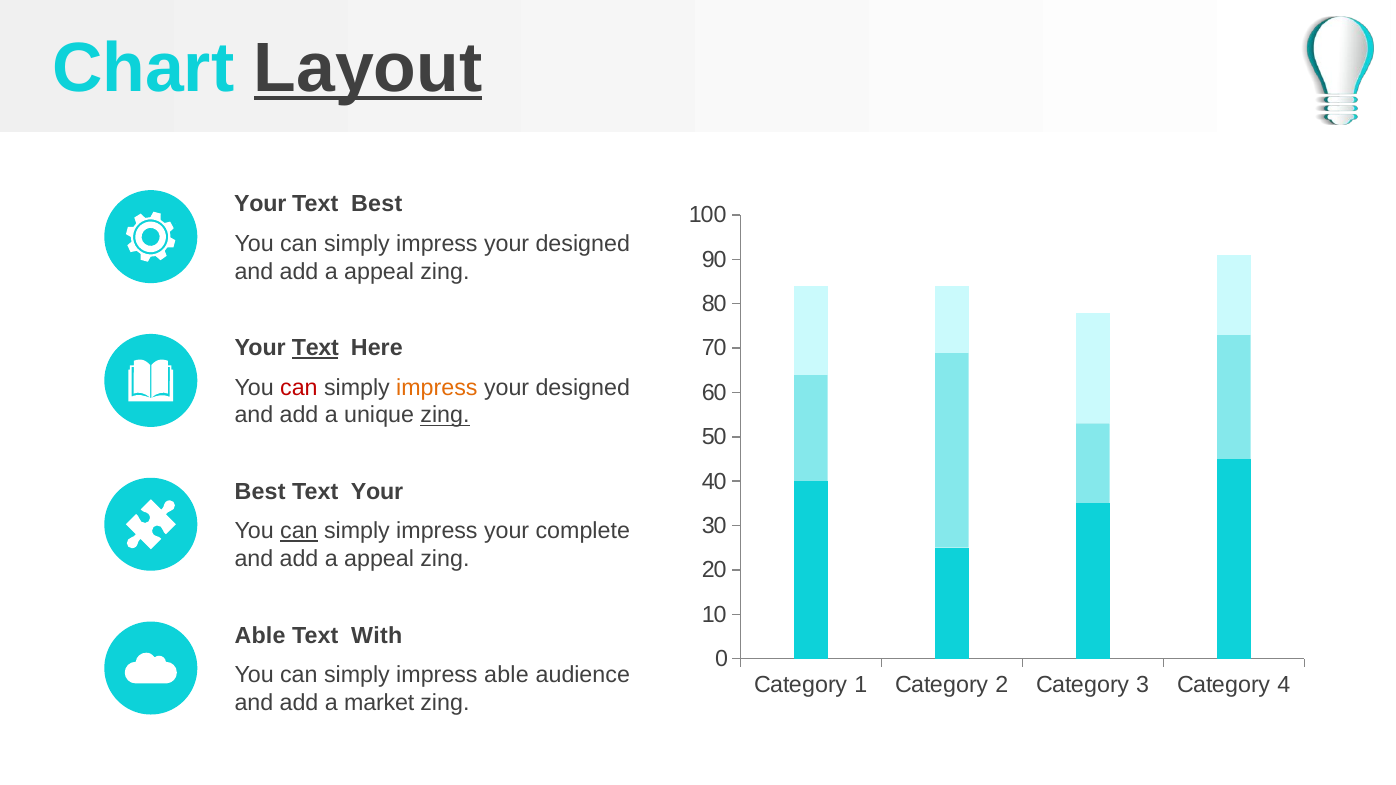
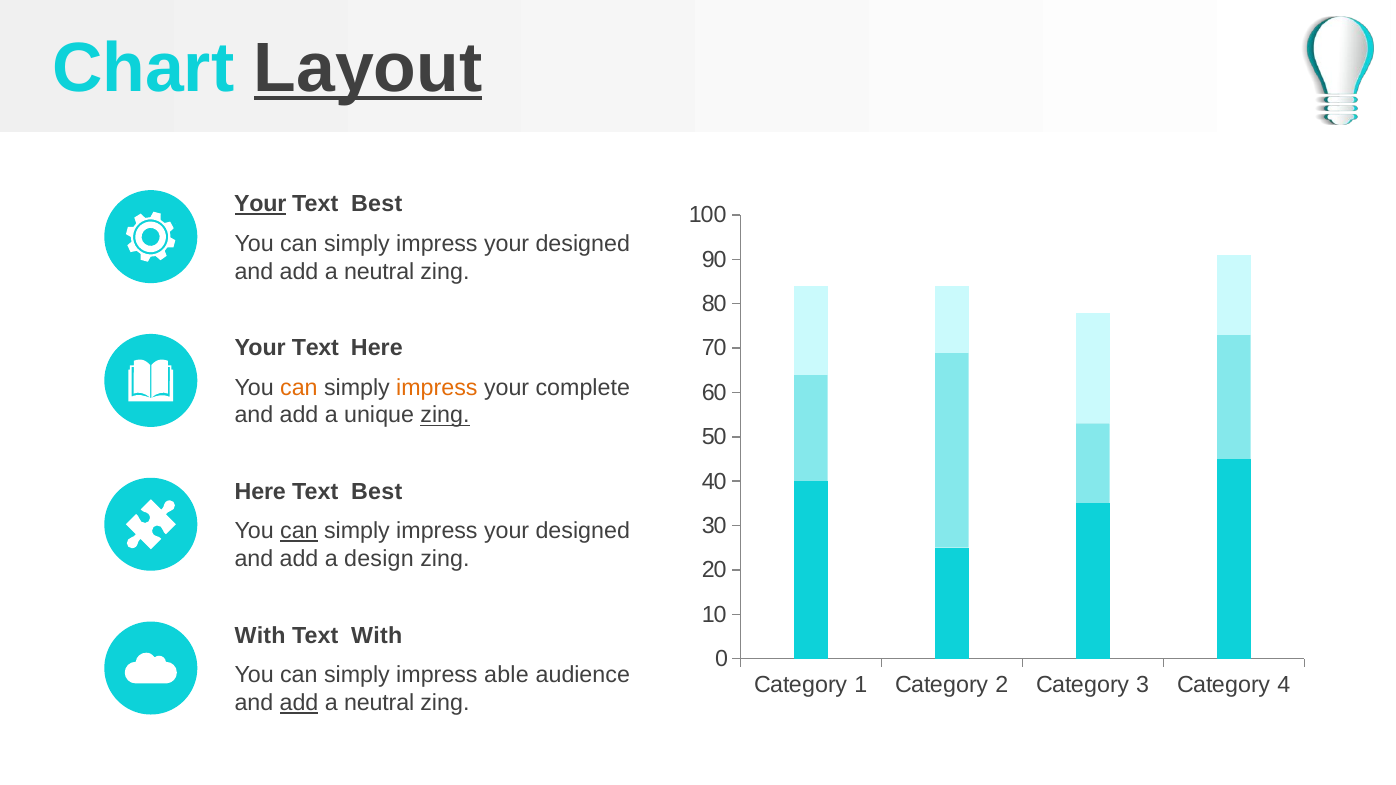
Your underline: none -> present (260, 204)
appeal: appeal -> neutral (379, 272)
Text underline: present -> none (315, 348)
can colour: red -> orange (299, 387)
designed: designed -> complete (583, 387)
Best: Best -> Here (260, 492)
Your: Your -> Best (377, 492)
complete: complete -> designed (583, 531)
appeal: appeal -> design (379, 559)
Able: Able -> With (260, 636)
add underline: none -> present (299, 703)
market: market -> neutral (379, 703)
